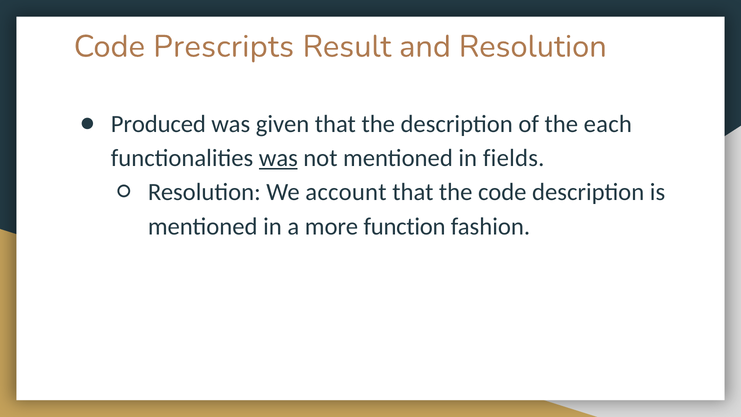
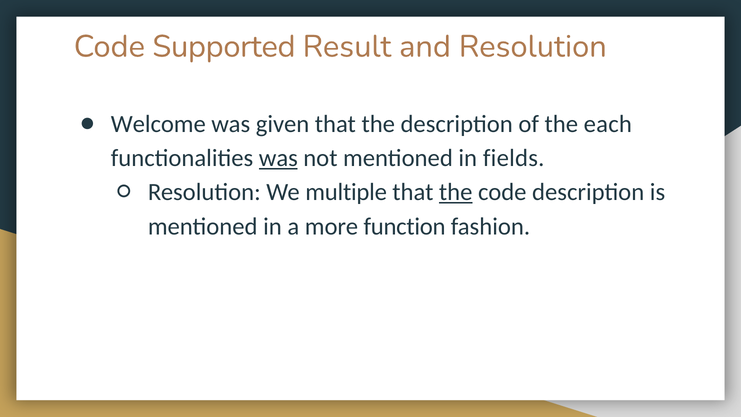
Prescripts: Prescripts -> Supported (224, 46)
Produced: Produced -> Welcome (158, 124)
account: account -> multiple (346, 192)
the underline: none -> present (456, 192)
